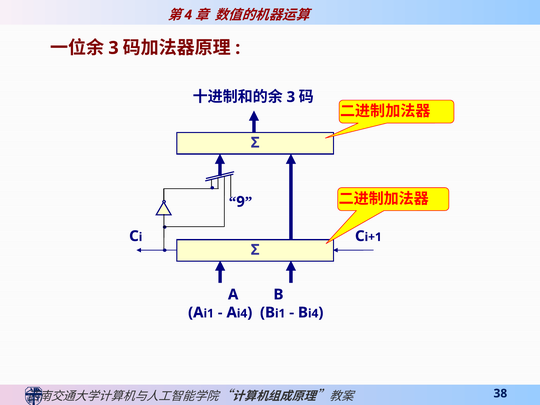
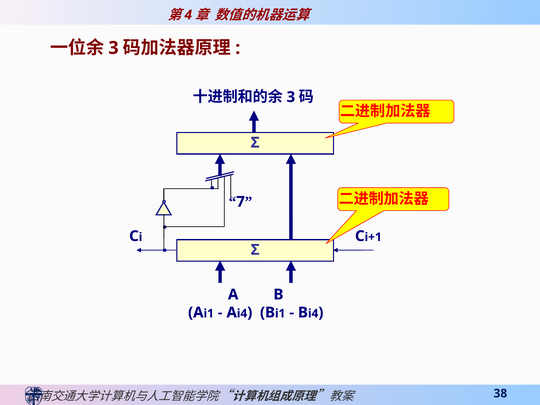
9: 9 -> 7 (241, 202)
